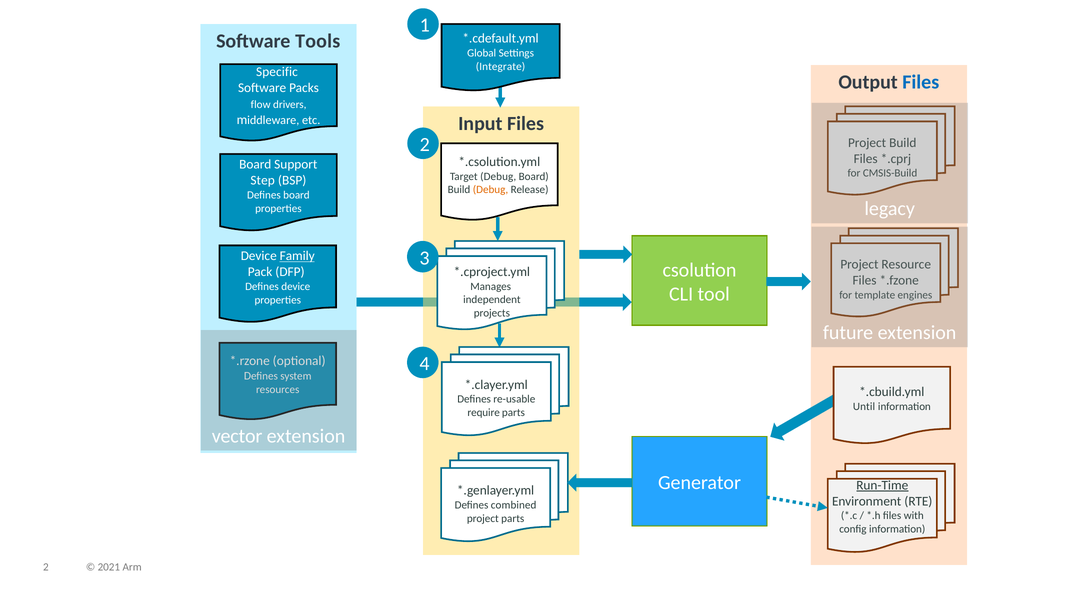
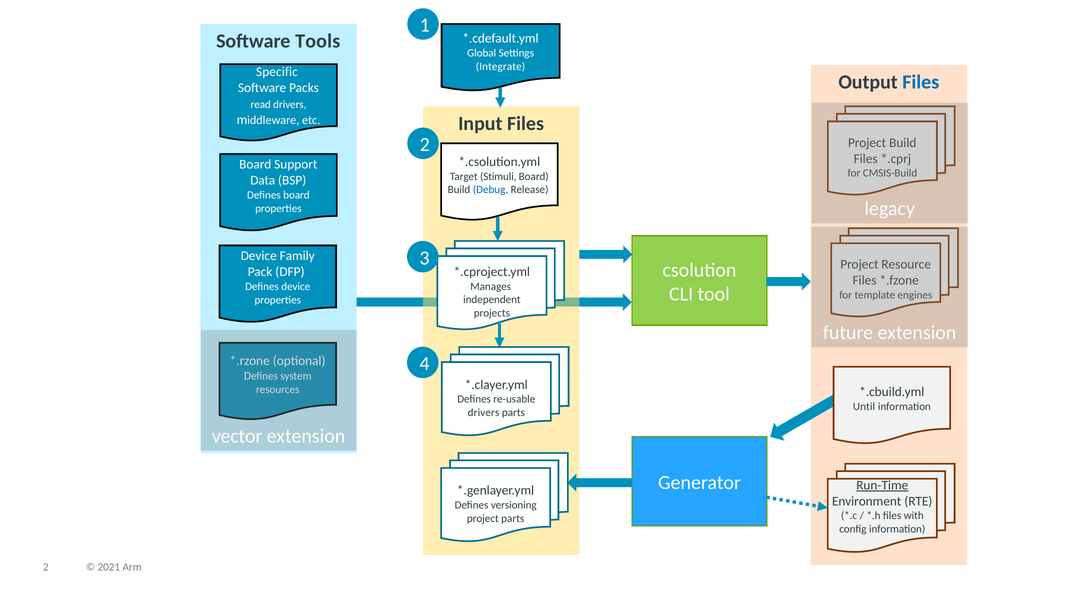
flow: flow -> read (261, 105)
Target Debug: Debug -> Stimuli (498, 176)
Step: Step -> Data (263, 180)
Debug colour: orange -> blue (491, 190)
Family underline: present -> none (297, 256)
require: require -> drivers (484, 412)
combined: combined -> versioning (514, 505)
